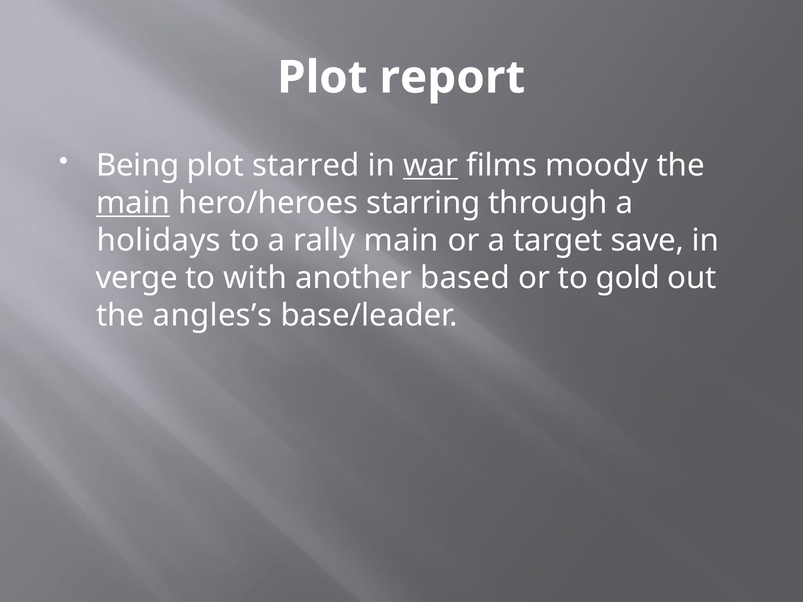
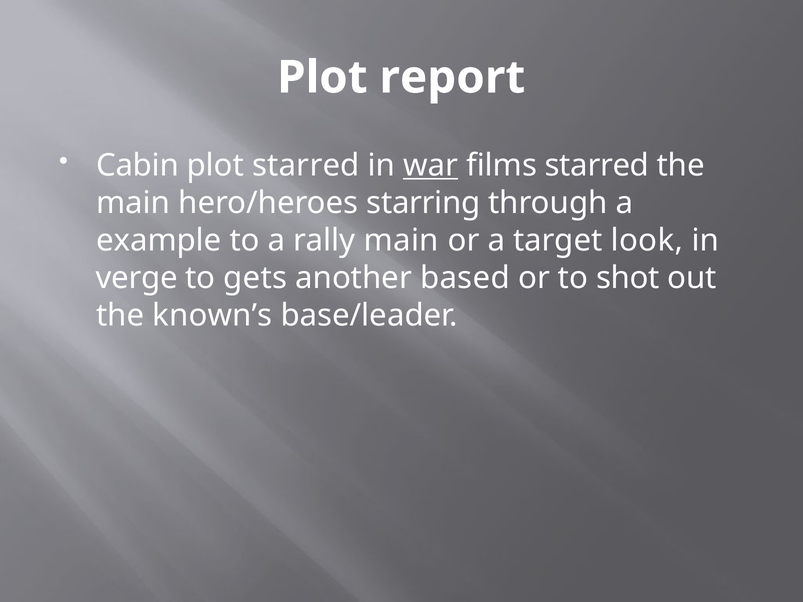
Being: Being -> Cabin (138, 165)
films moody: moody -> starred (597, 165)
main underline: present -> none (133, 203)
holidays: holidays -> example (159, 240)
save: save -> look (647, 240)
with: with -> gets (255, 278)
gold: gold -> shot (628, 278)
angles’s: angles’s -> known’s (212, 315)
